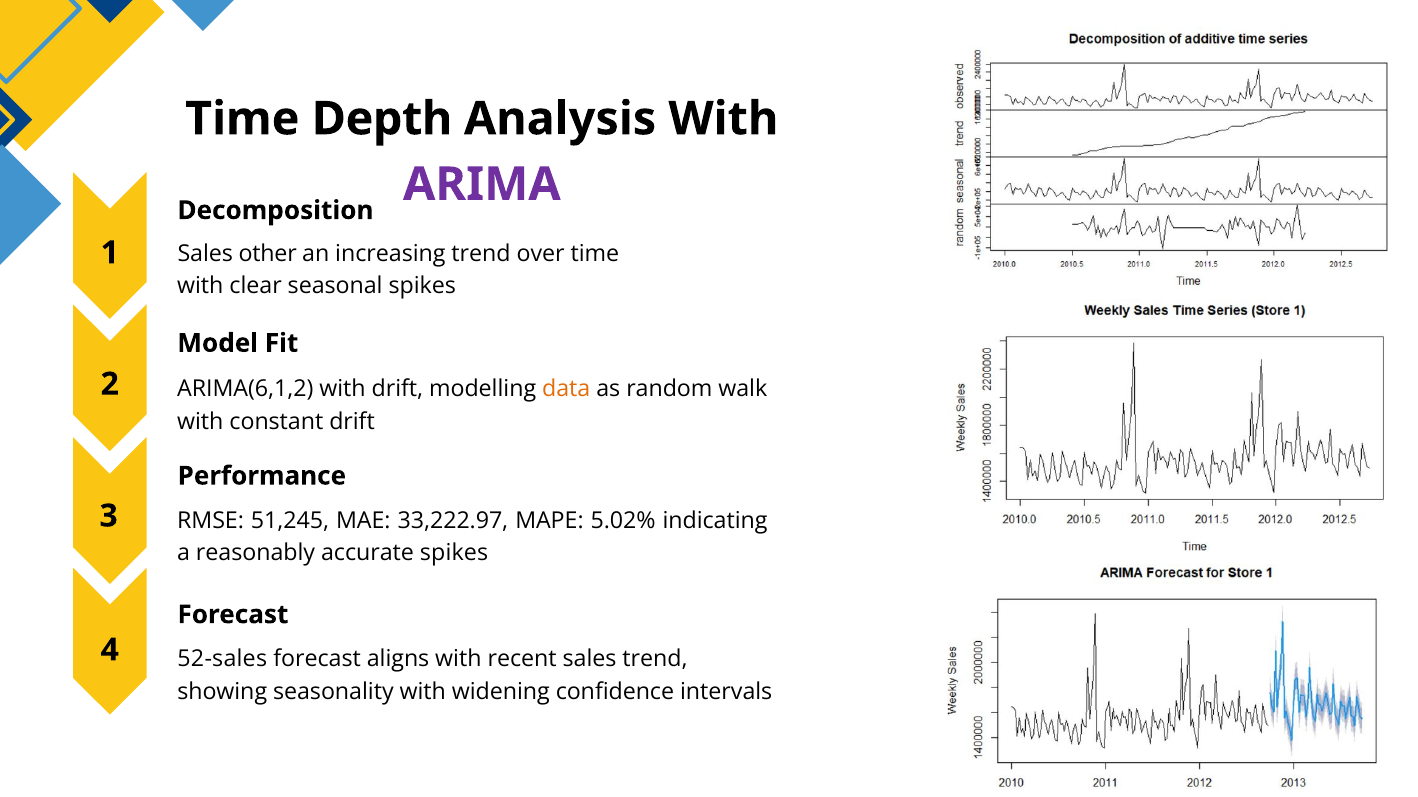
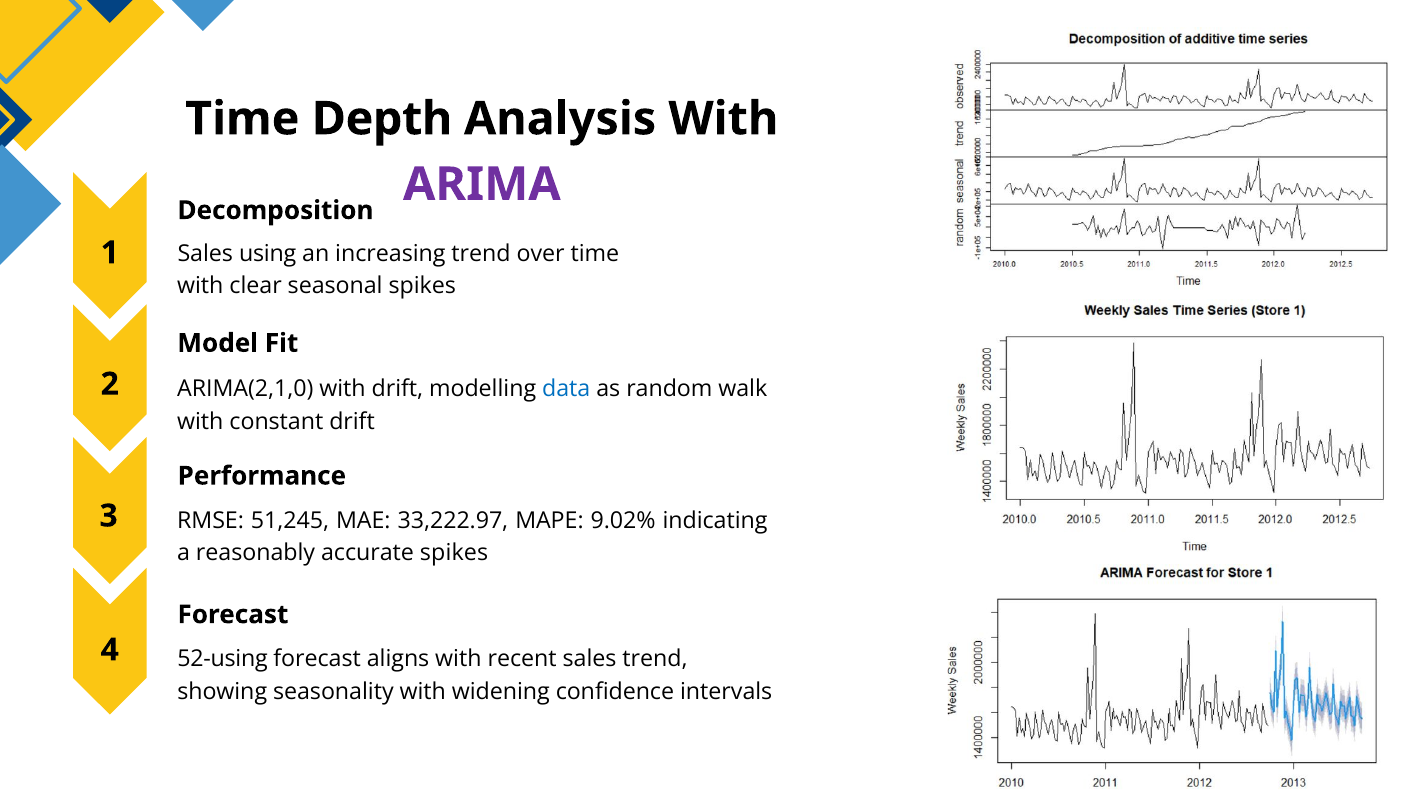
other: other -> using (268, 254)
ARIMA(6,1,2: ARIMA(6,1,2 -> ARIMA(2,1,0 (245, 389)
data colour: orange -> blue (566, 389)
5.02%: 5.02% -> 9.02% (623, 521)
52-sales: 52-sales -> 52-using (223, 660)
